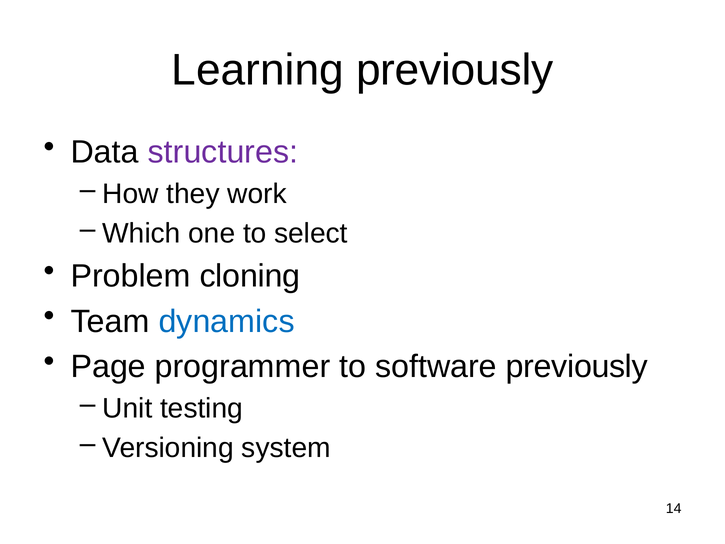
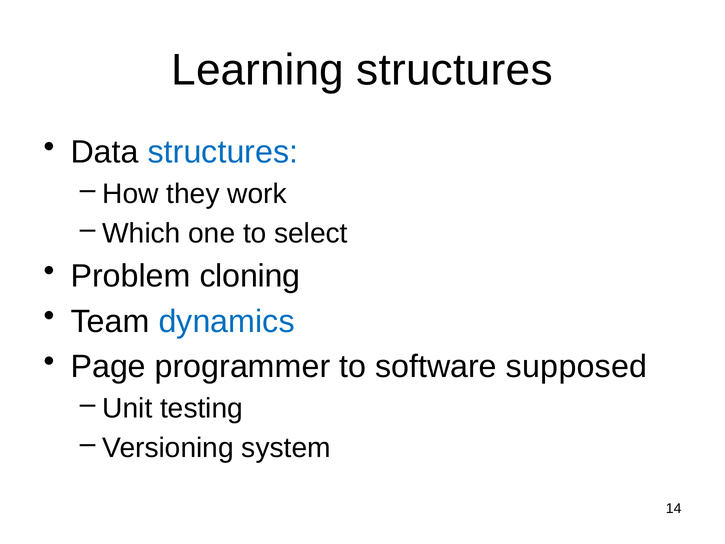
Learning previously: previously -> structures (454, 70)
structures colour: purple -> blue (223, 152)
software previously: previously -> supposed (577, 366)
